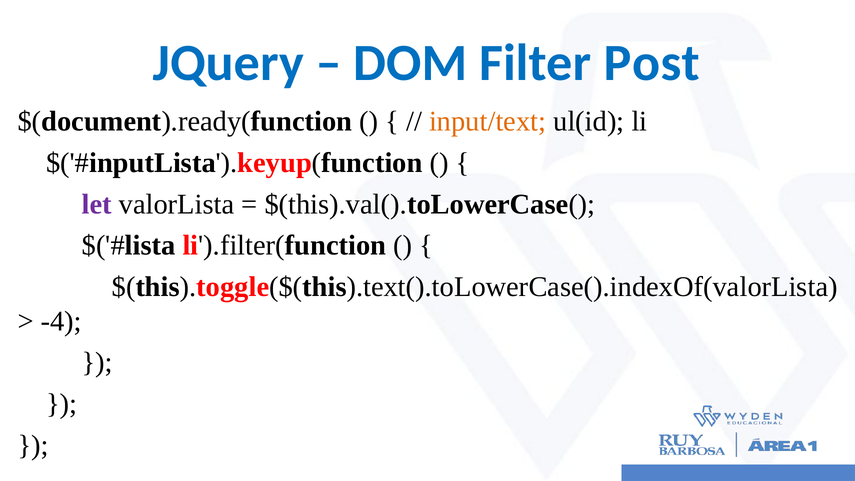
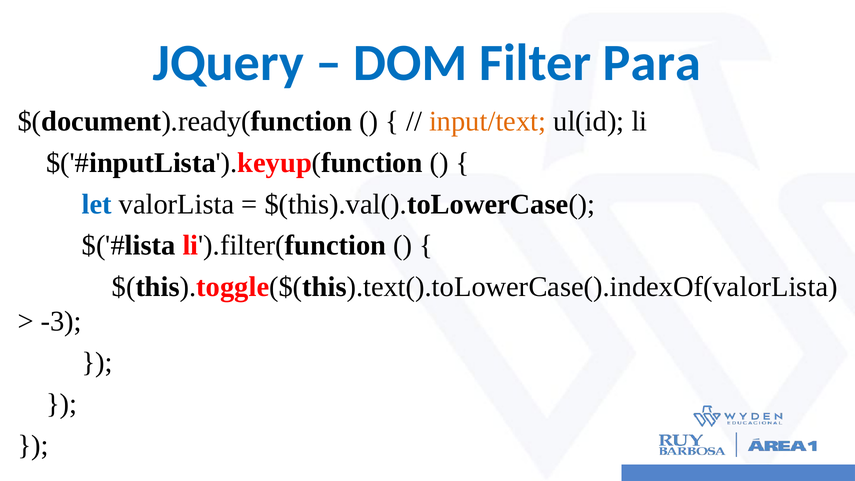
Post: Post -> Para (652, 63)
let colour: purple -> blue (97, 204)
-4: -4 -> -3 (61, 321)
